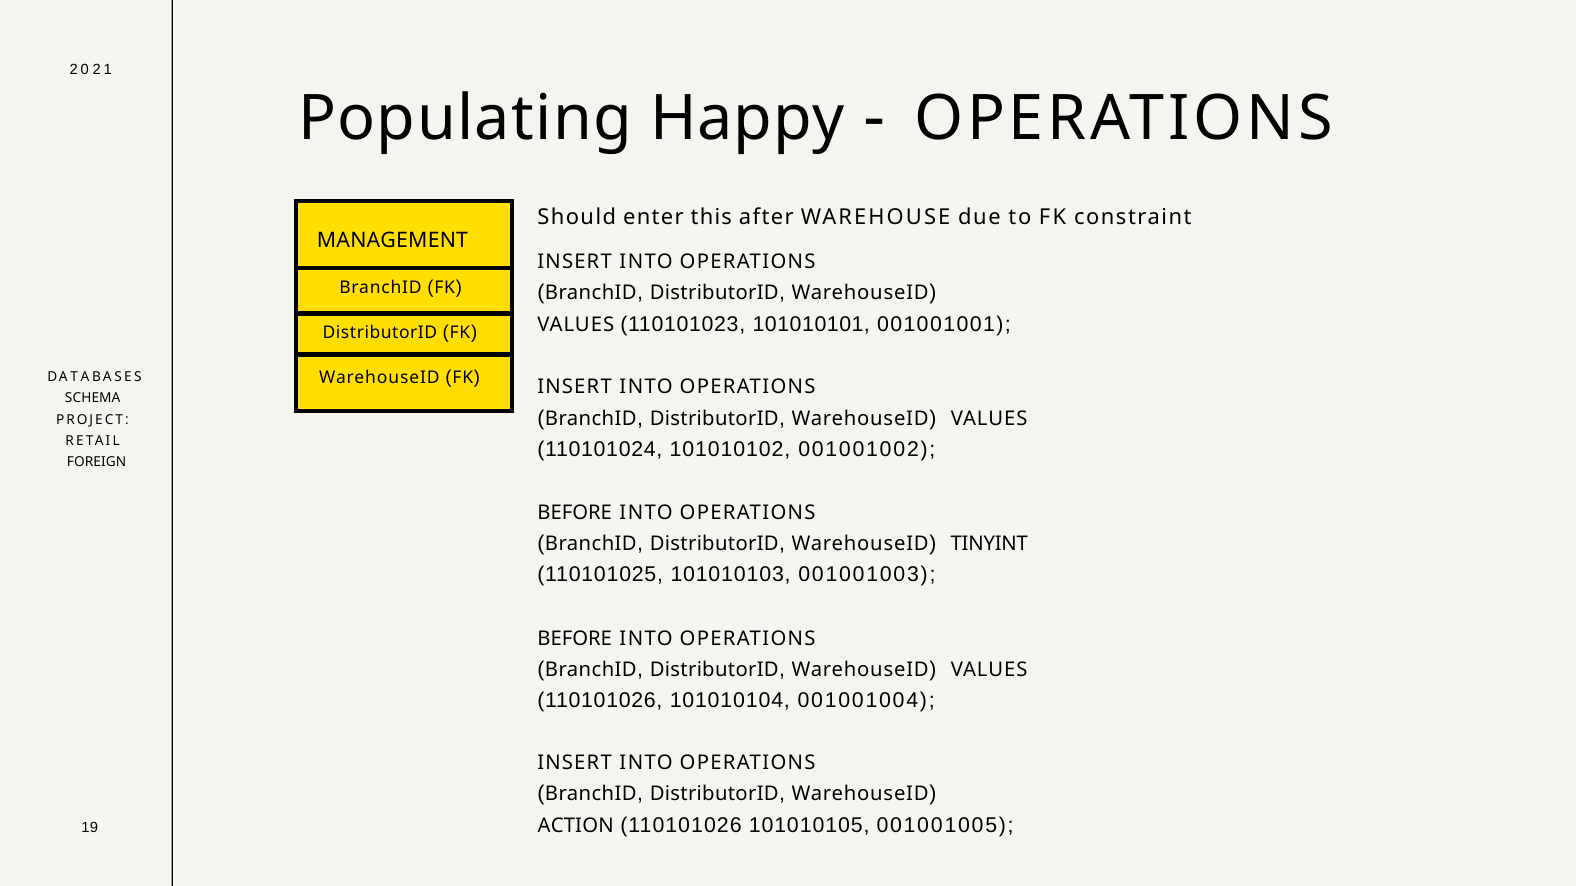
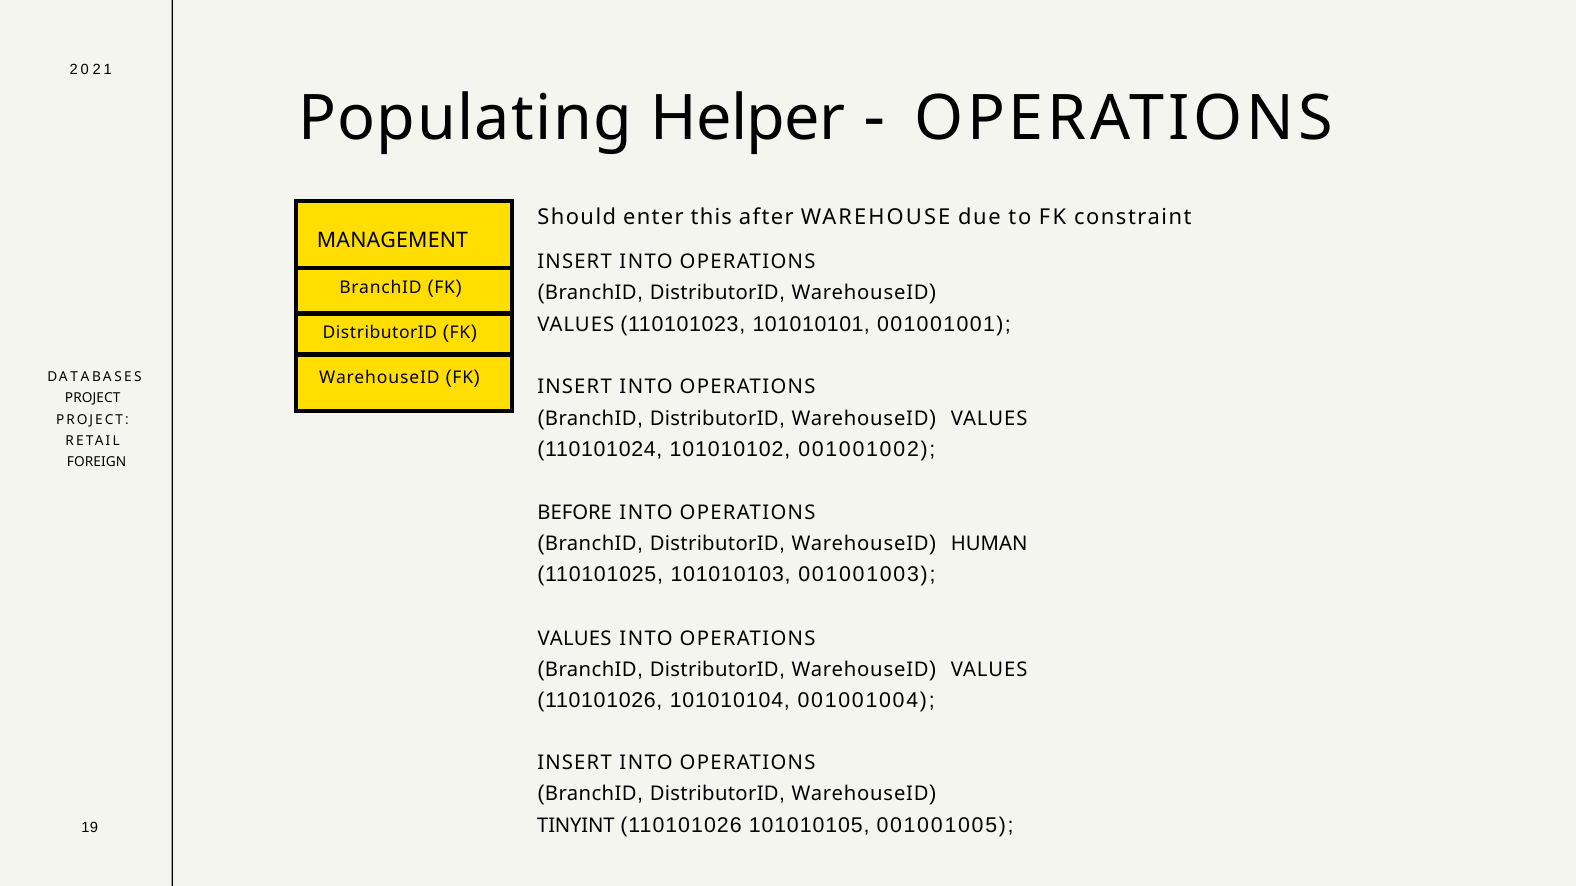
Happy: Happy -> Helper (748, 119)
SCHEMA: SCHEMA -> PROJECT (93, 398)
TINYINT: TINYINT -> HUMAN (989, 544)
BEFORE: BEFORE -> VALUES (575, 639)
ACTION: ACTION -> TINYINT (576, 826)
